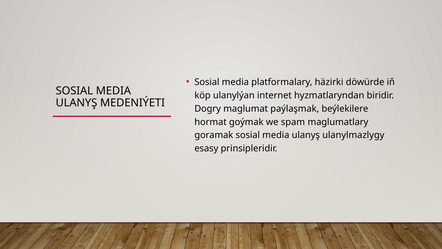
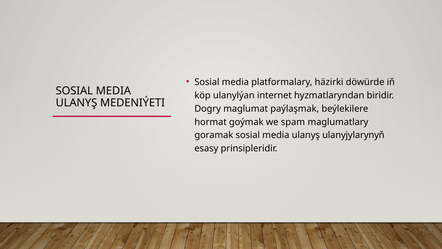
ulanylmazlygy: ulanylmazlygy -> ulanyjylarynyň (353, 135)
